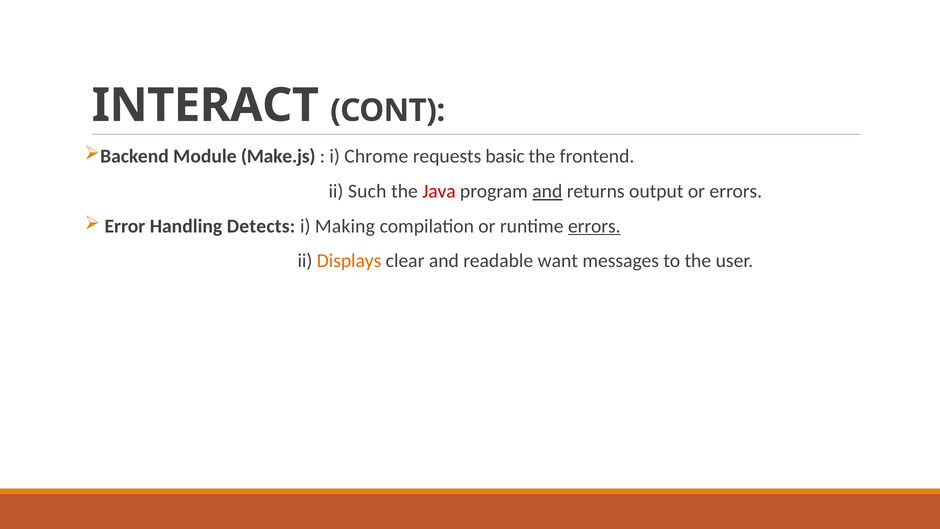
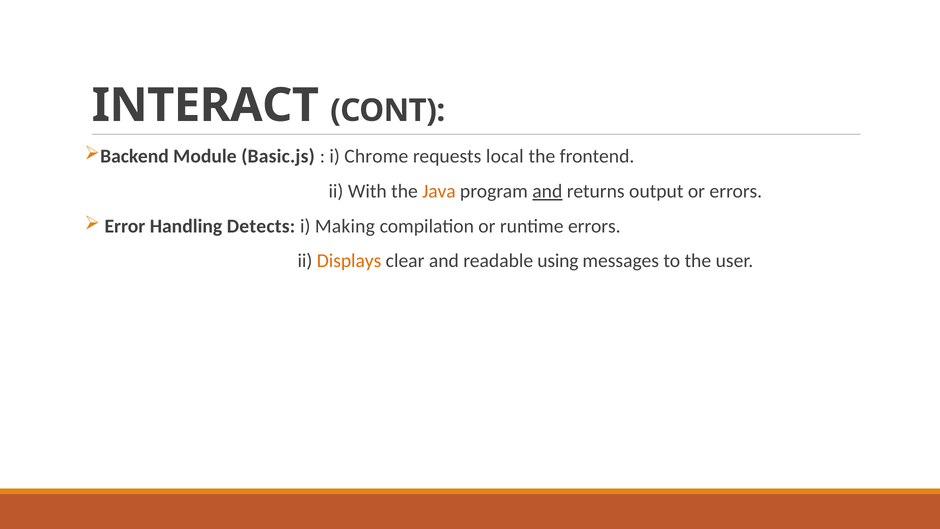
Make.js: Make.js -> Basic.js (278, 156)
basic: basic -> local (505, 156)
Such: Such -> With (367, 191)
Java colour: red -> orange (439, 191)
errors underline: present -> none (594, 226)
want: want -> using (558, 261)
